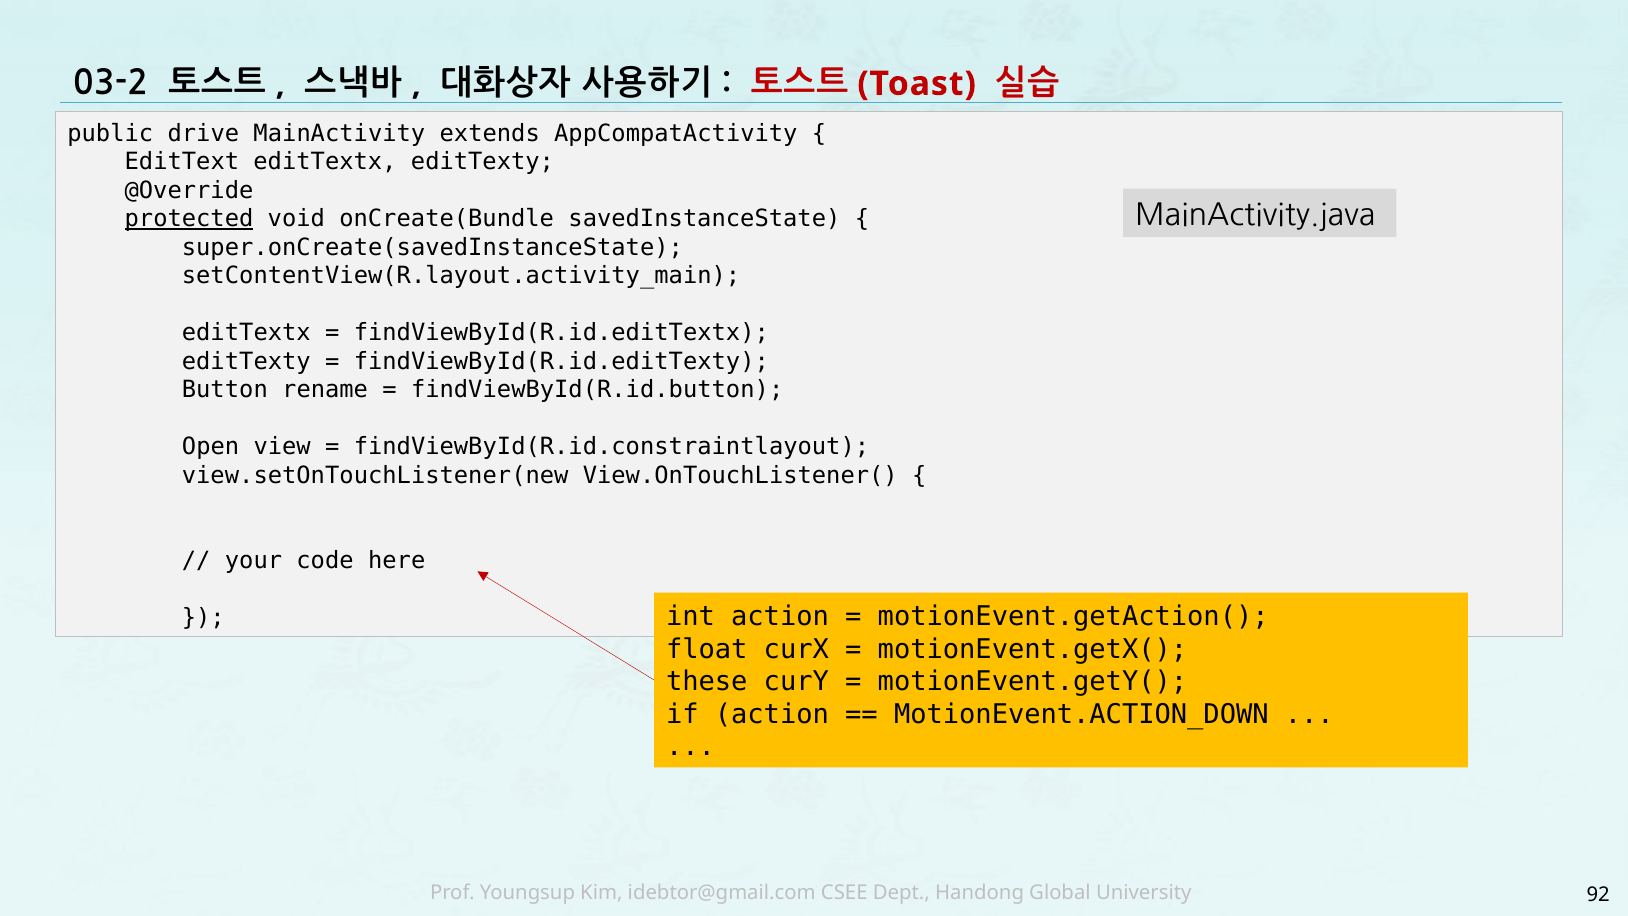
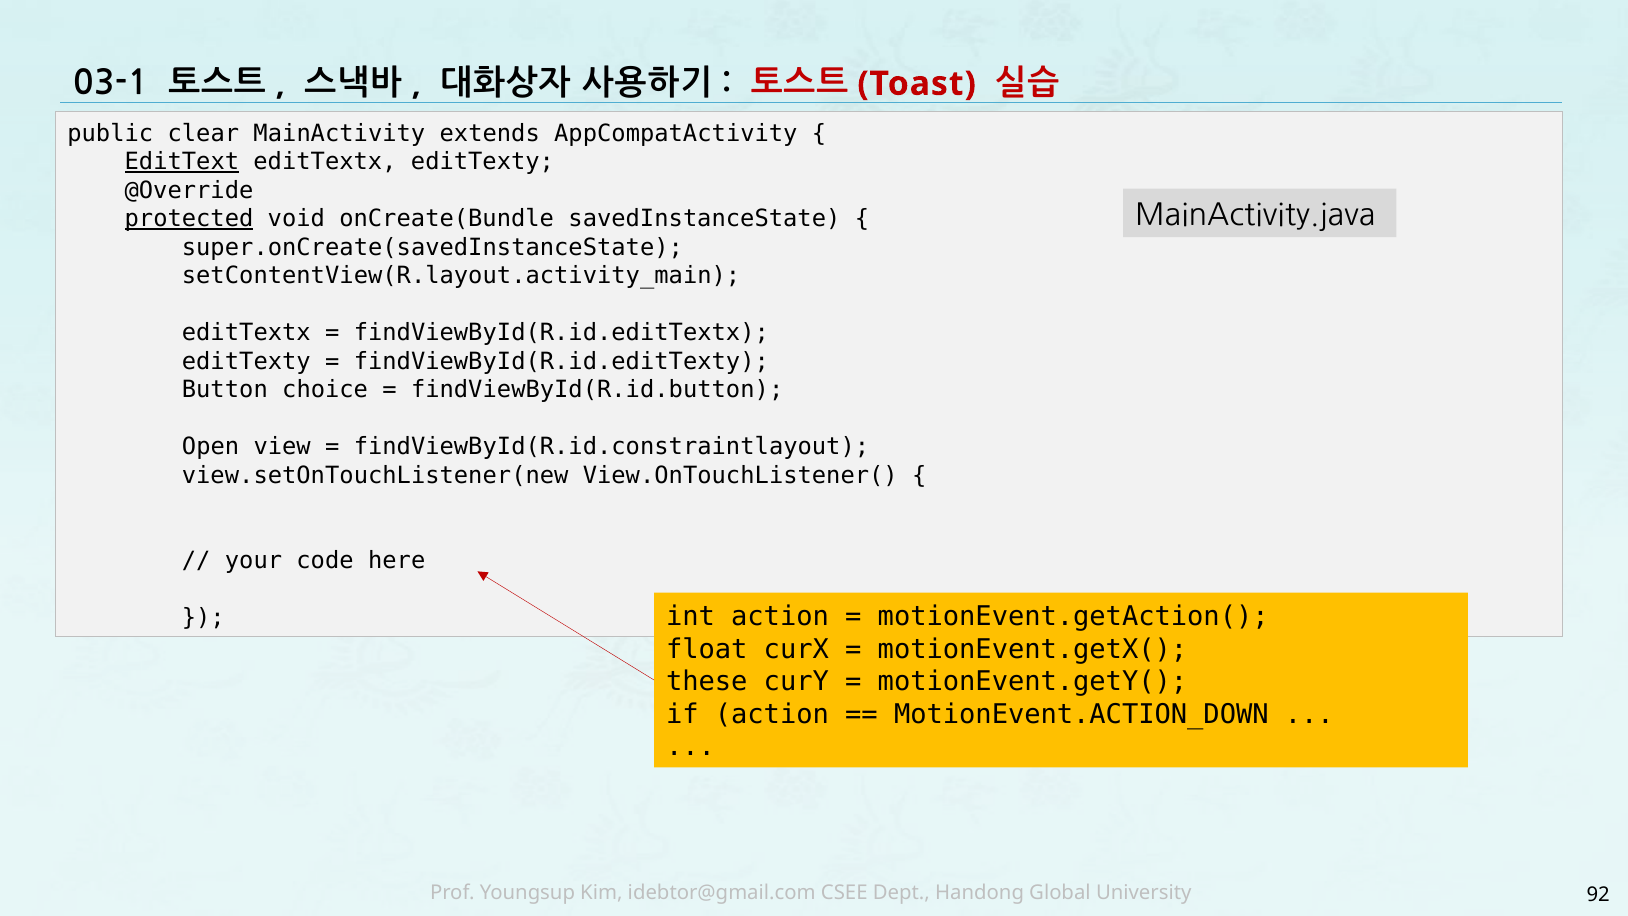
03-2: 03-2 -> 03-1 (111, 84)
drive: drive -> clear (203, 133)
EditText underline: none -> present (182, 162)
rename: rename -> choice (325, 390)
